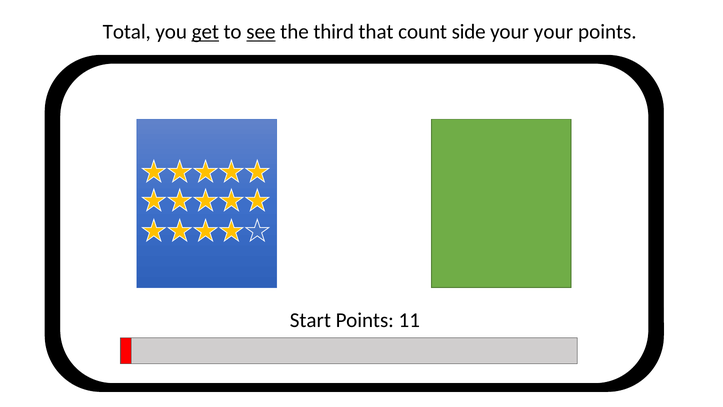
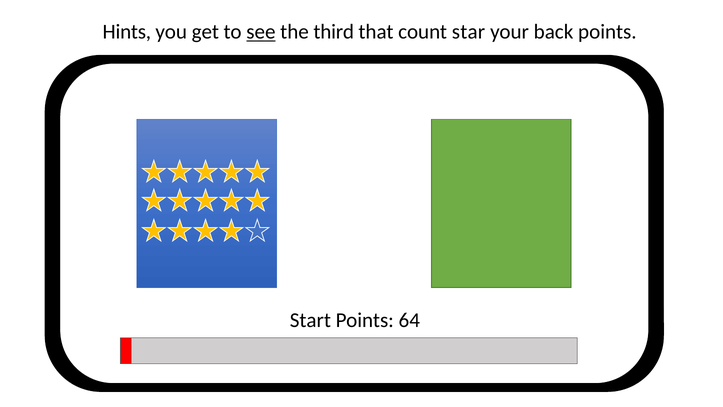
Total: Total -> Hints (127, 32)
get underline: present -> none (205, 32)
side: side -> star (468, 32)
your your: your -> back (554, 32)
11: 11 -> 64 (409, 320)
